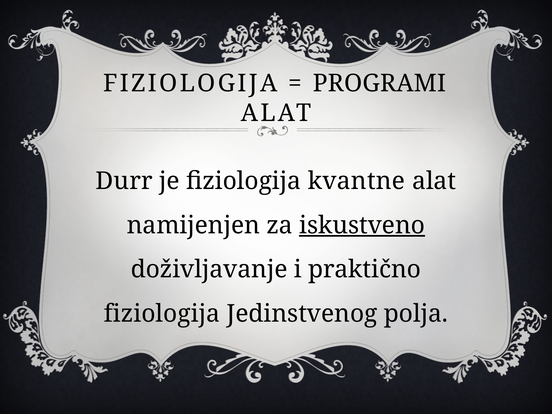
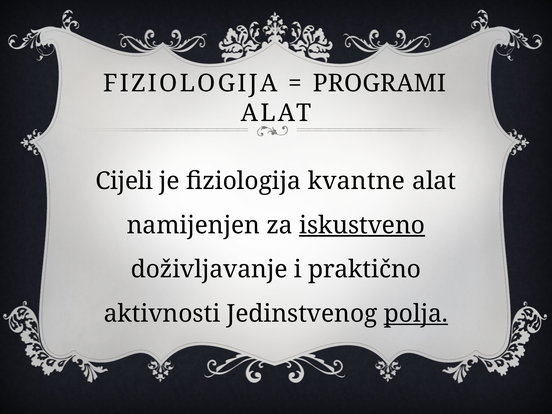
Durr: Durr -> Cijeli (124, 181)
fiziologija: fiziologija -> aktivnosti (162, 314)
polja underline: none -> present (416, 314)
